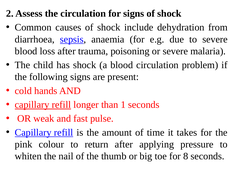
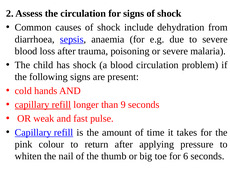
1: 1 -> 9 (123, 105)
8: 8 -> 6 (186, 157)
